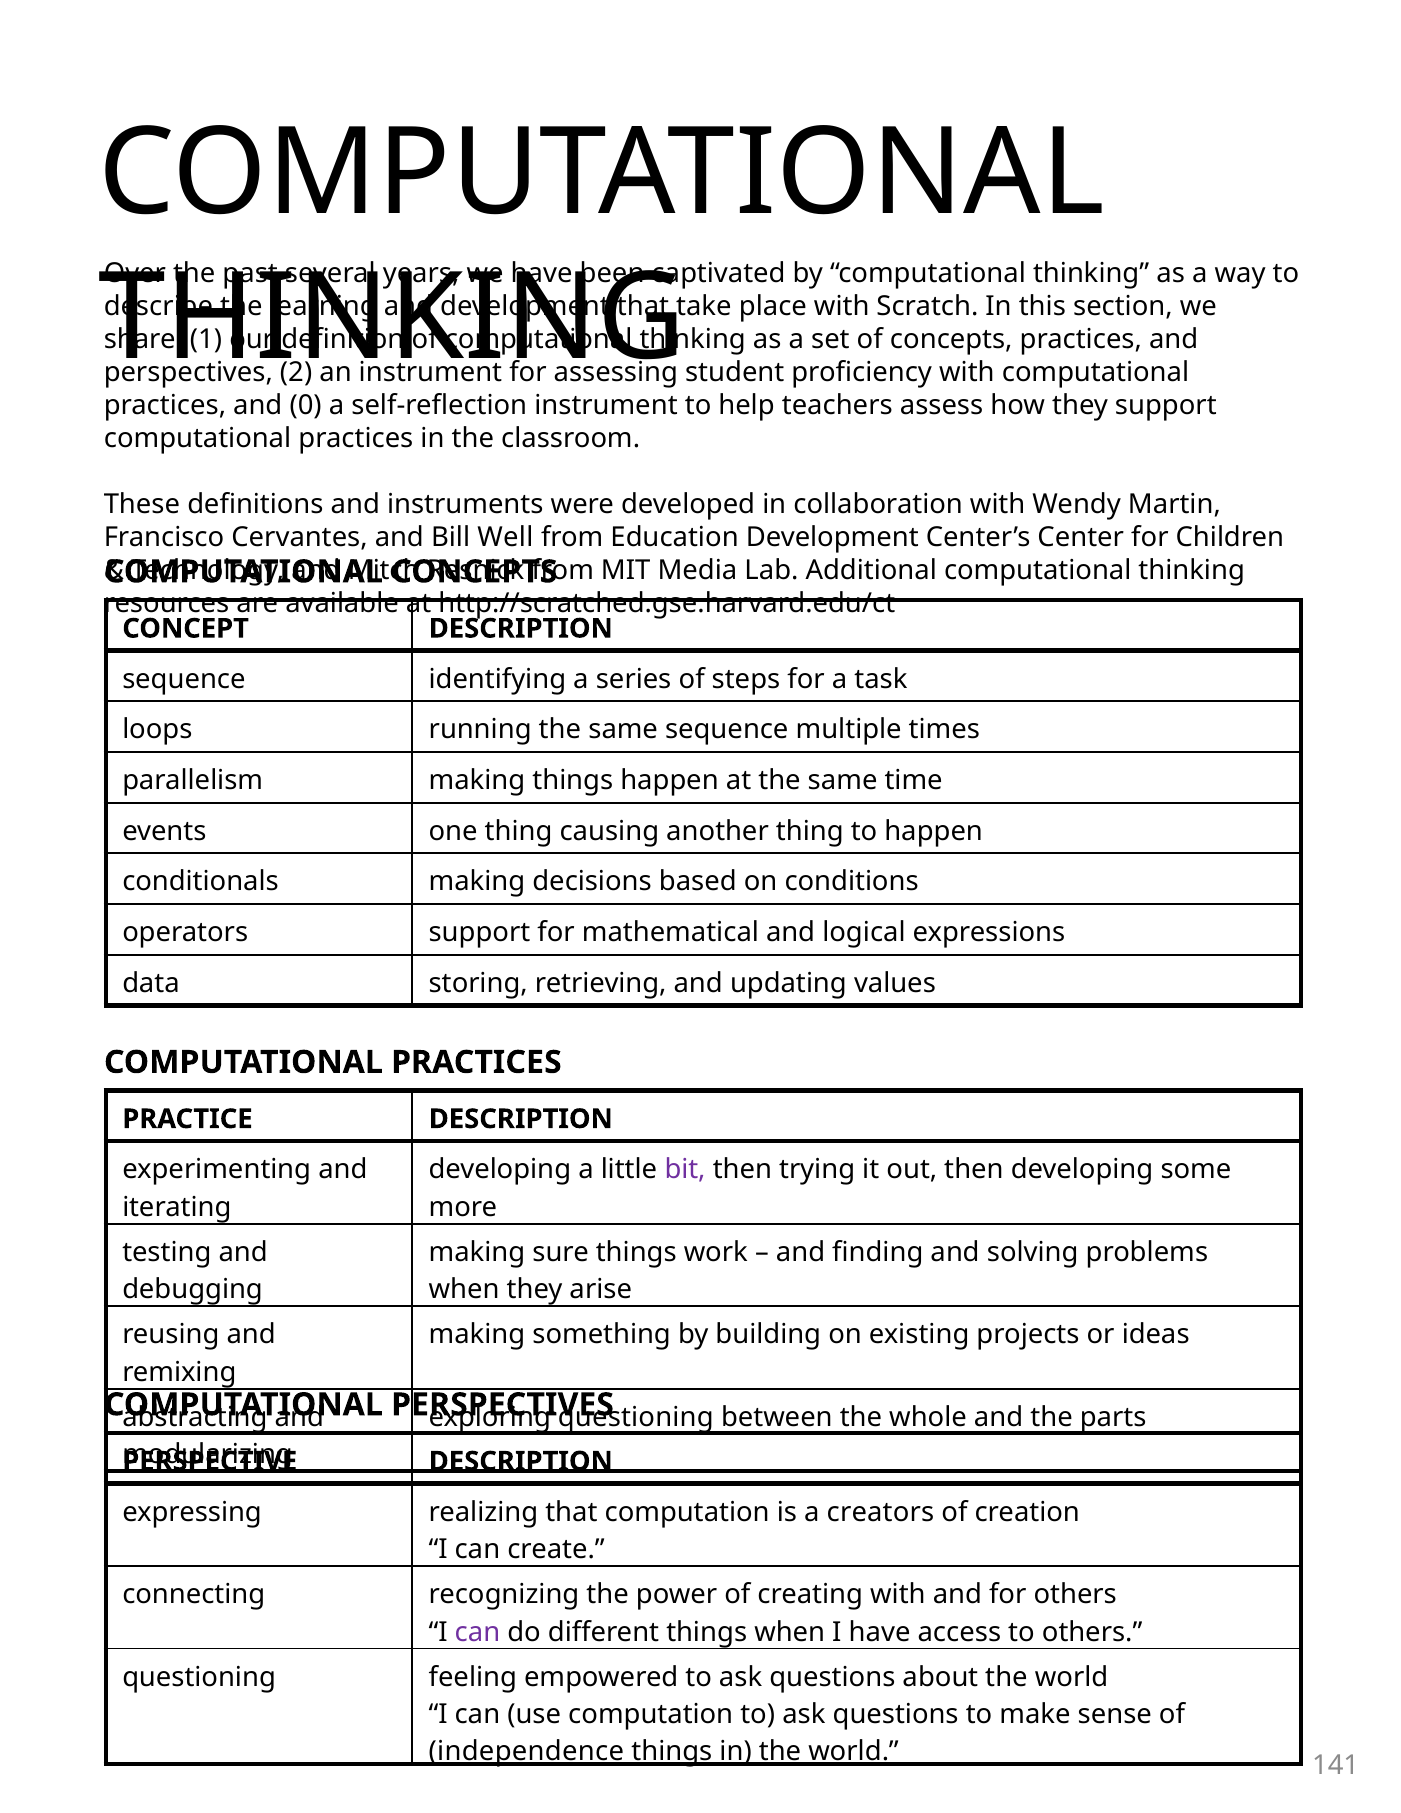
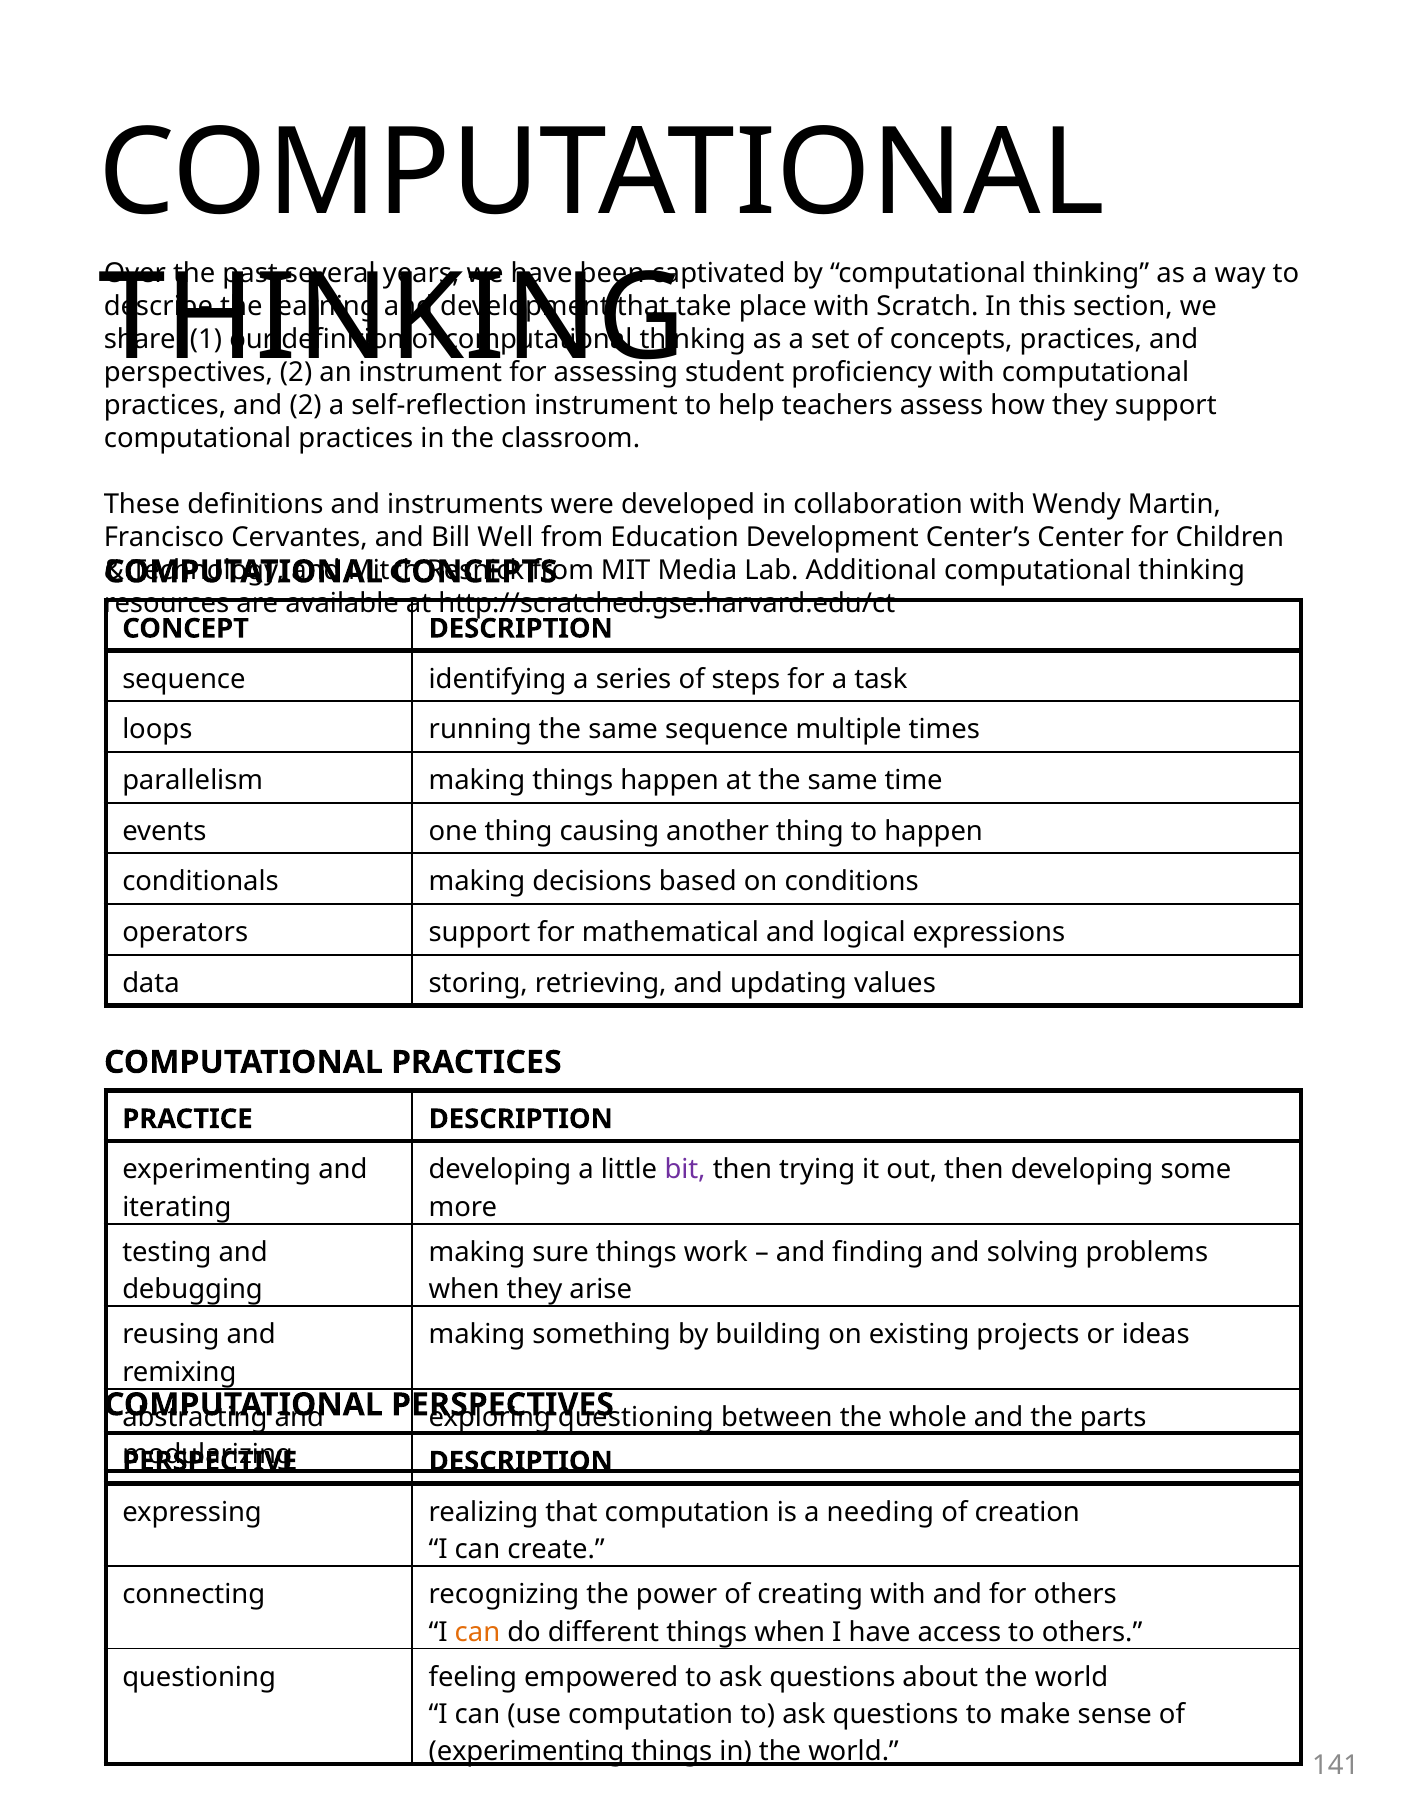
and 0: 0 -> 2 (306, 406)
creators: creators -> needing (880, 1512)
can colour: purple -> orange (477, 1632)
independence: independence -> experimenting (527, 1752)
